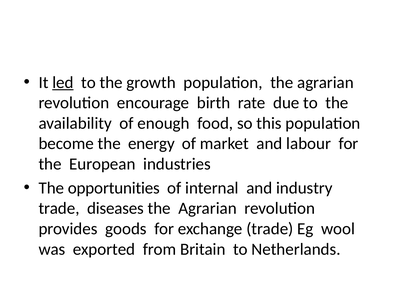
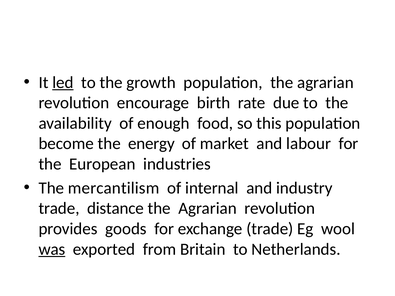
opportunities: opportunities -> mercantilism (114, 188)
diseases: diseases -> distance (116, 209)
was underline: none -> present (52, 249)
